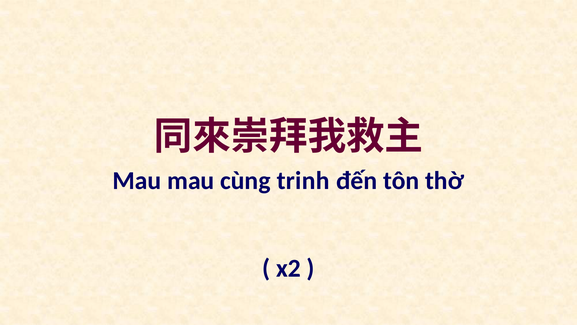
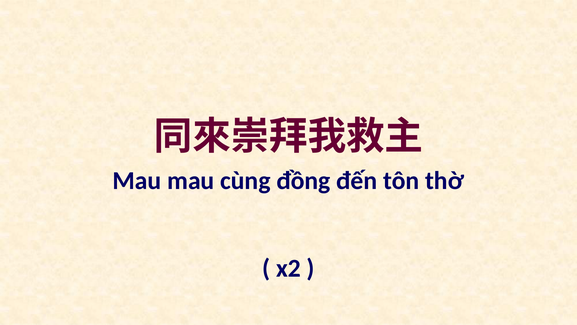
trinh: trinh -> đồng (303, 181)
